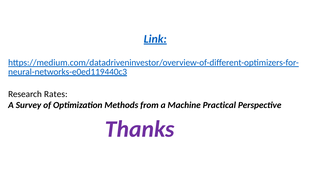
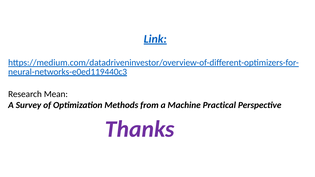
Rates: Rates -> Mean (56, 94)
